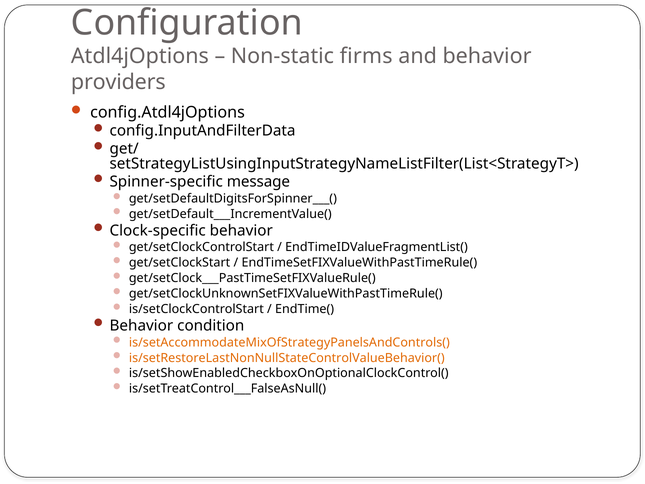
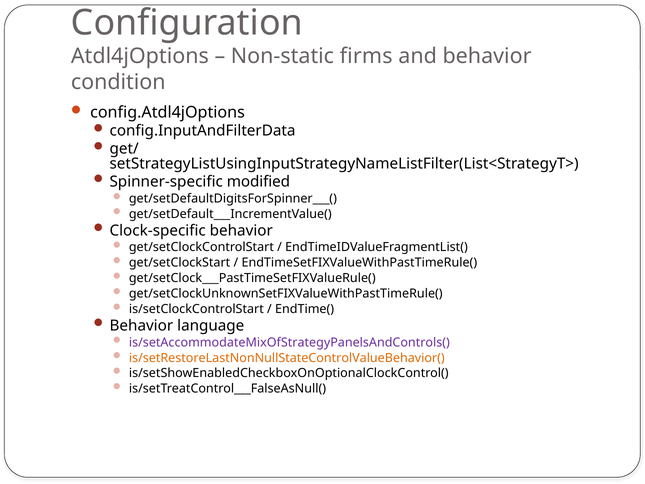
providers: providers -> condition (118, 82)
message: message -> modified (258, 182)
condition: condition -> language (211, 325)
is/setAccommodateMixOfStrategyPanelsAndControls( colour: orange -> purple (289, 342)
